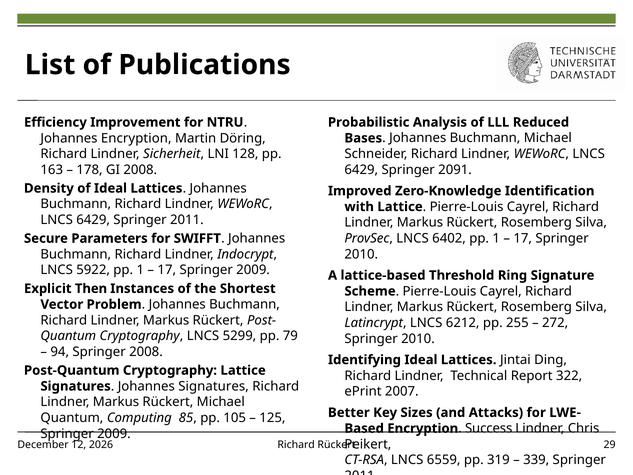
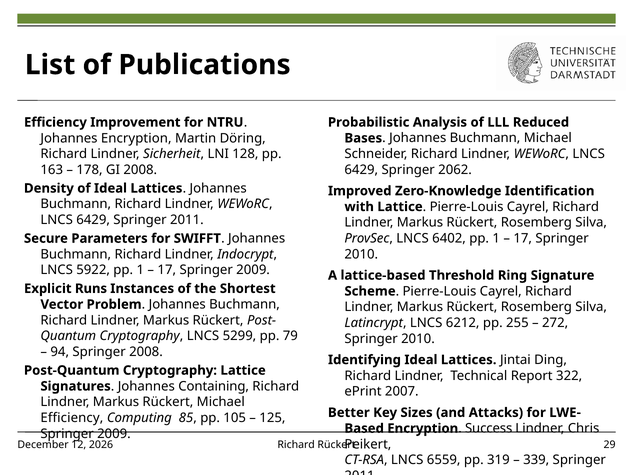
2091: 2091 -> 2062 (455, 170)
Then: Then -> Runs (91, 288)
Johannes Signatures: Signatures -> Containing (214, 386)
Quantum: Quantum -> Efficiency (72, 418)
